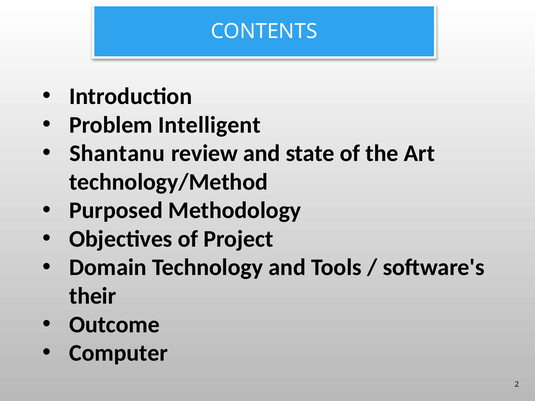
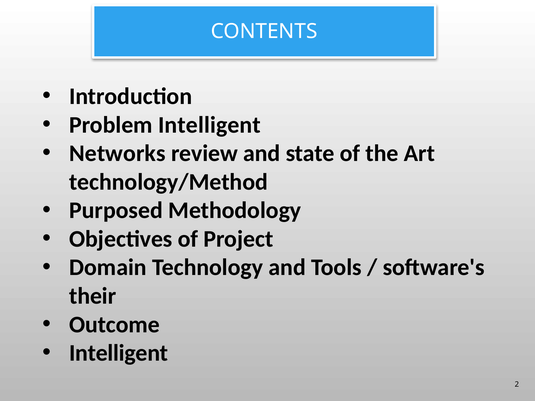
Shantanu: Shantanu -> Networks (117, 153)
Computer: Computer -> Intelligent (119, 353)
